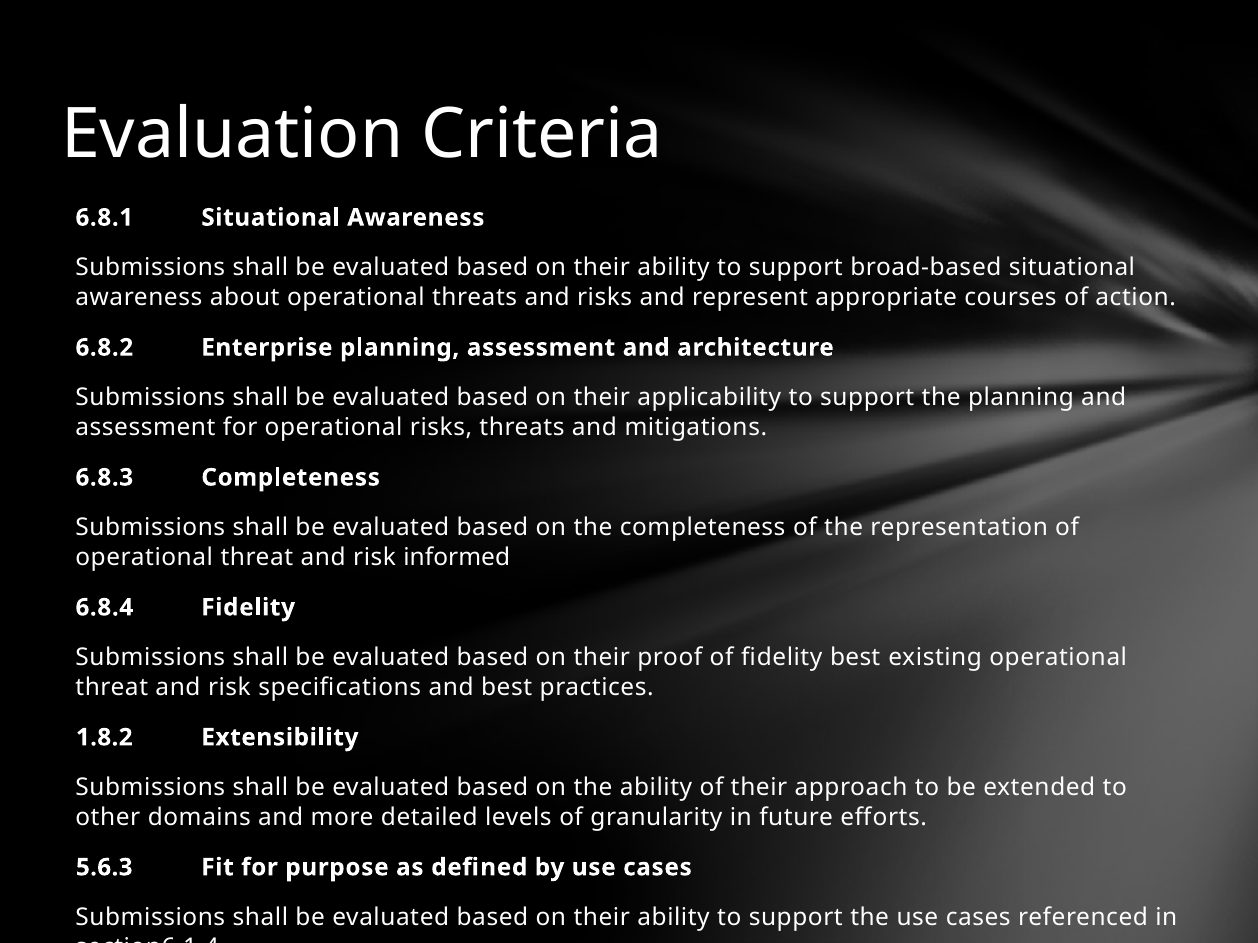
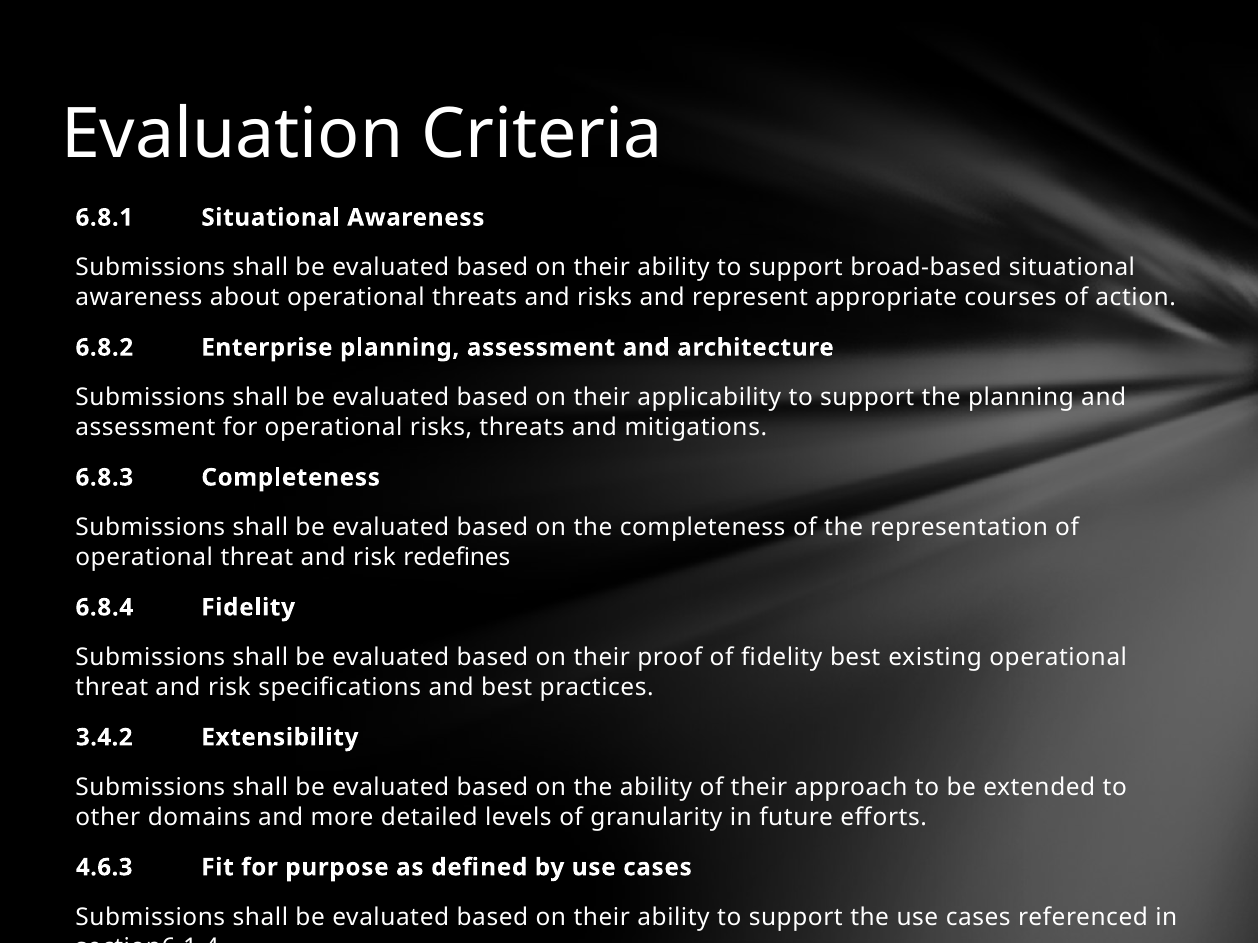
informed: informed -> redefines (457, 557)
1.8.2: 1.8.2 -> 3.4.2 (104, 738)
5.6.3: 5.6.3 -> 4.6.3 (104, 868)
